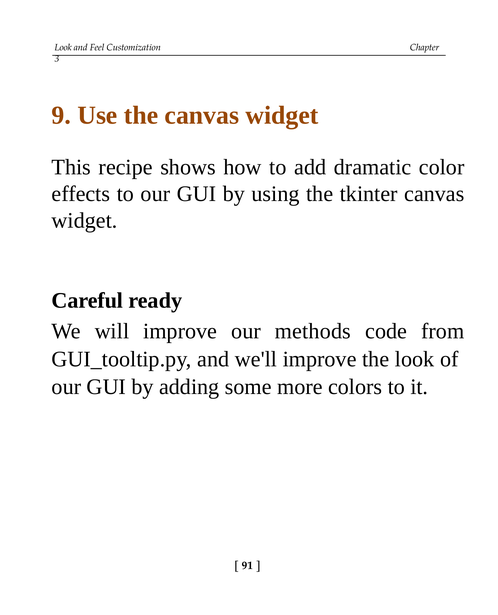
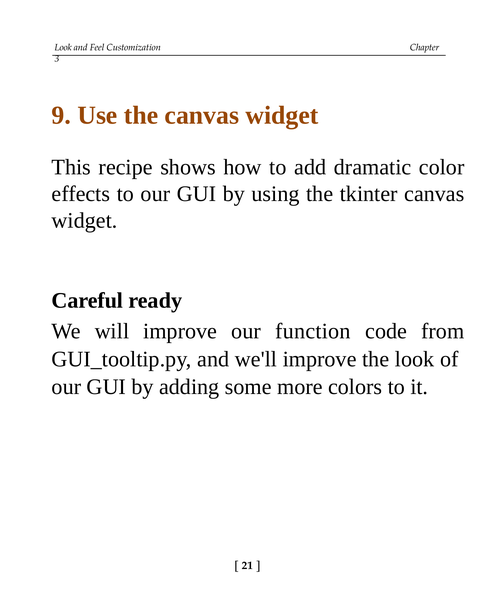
methods: methods -> function (313, 331)
91: 91 -> 21 (248, 565)
